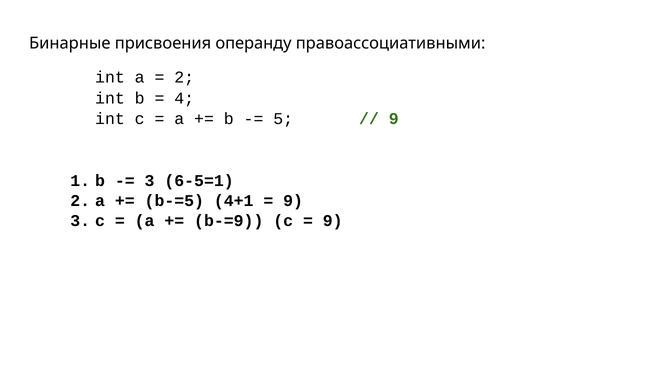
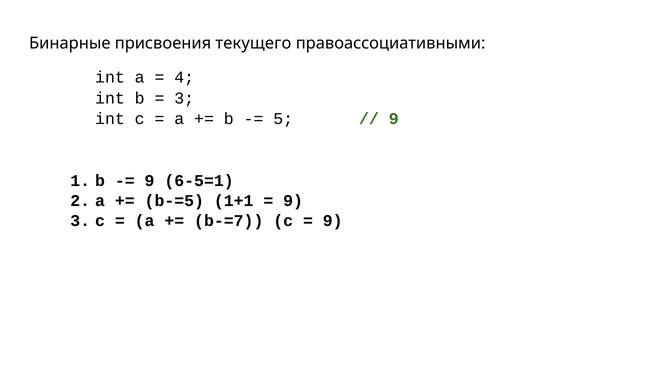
операнду: операнду -> текущего (253, 43)
2: 2 -> 4 (184, 78)
4: 4 -> 3 (184, 98)
3: 3 -> 9 (150, 181)
4+1: 4+1 -> 1+1 (234, 201)
b-=9: b-=9 -> b-=7 (229, 221)
